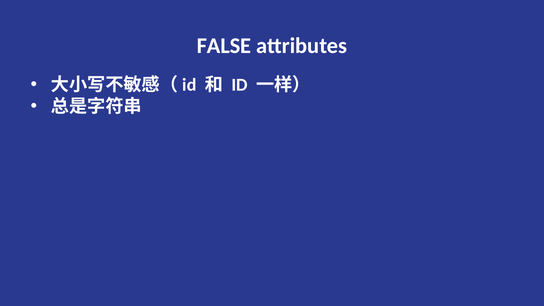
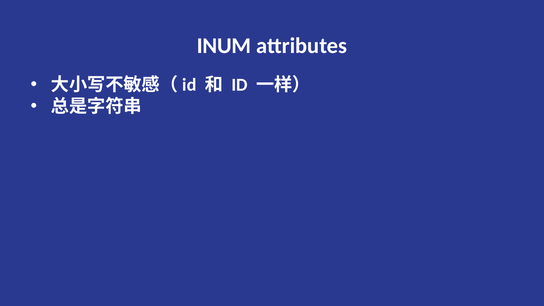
FALSE: FALSE -> INUM (224, 46)
